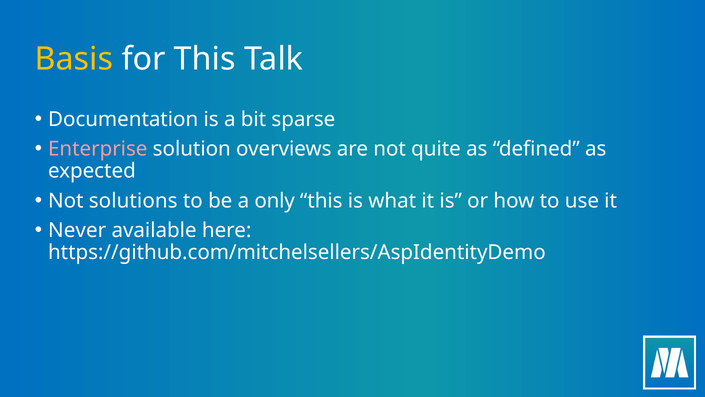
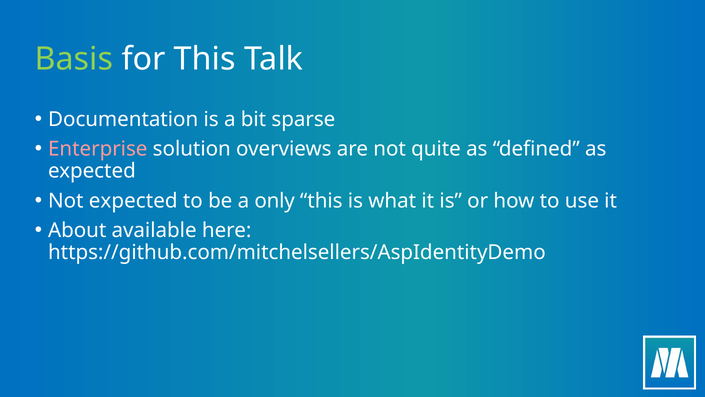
Basis colour: yellow -> light green (74, 59)
Not solutions: solutions -> expected (133, 201)
Never: Never -> About (77, 230)
